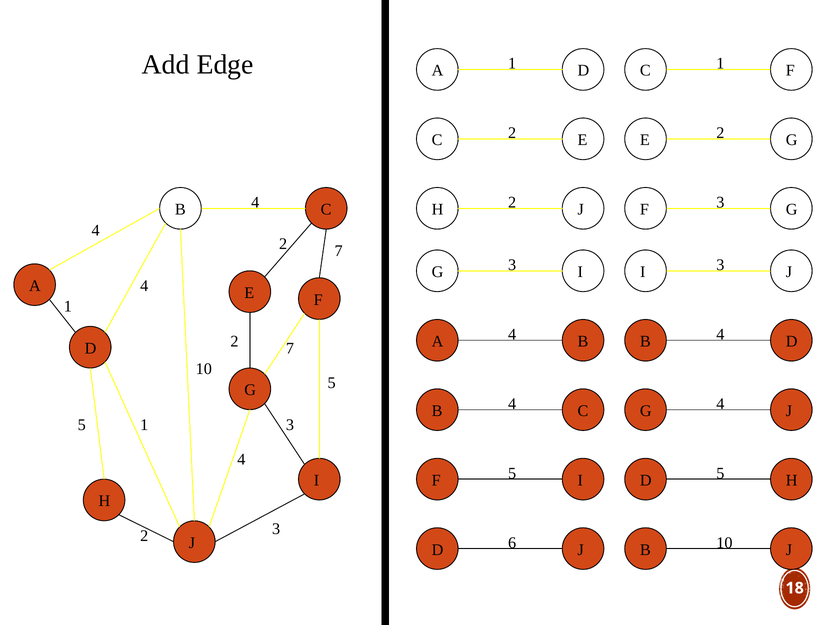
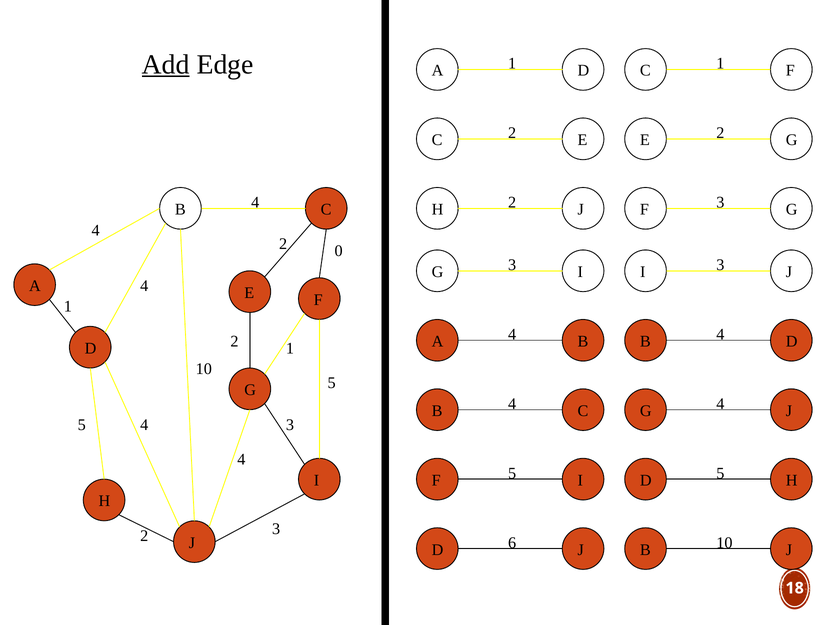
Add underline: none -> present (166, 64)
7: 7 -> 0 (339, 251)
7: 7 -> 1 (290, 348)
1: 1 -> 4 (144, 425)
